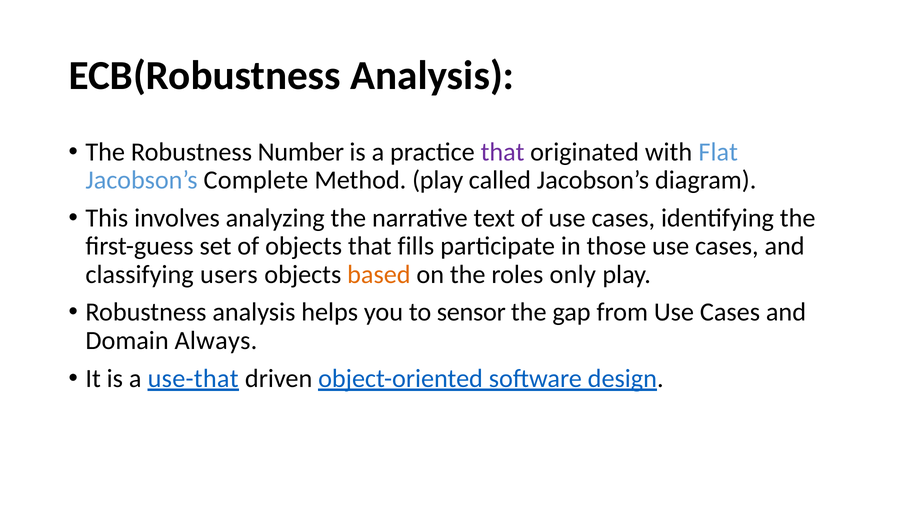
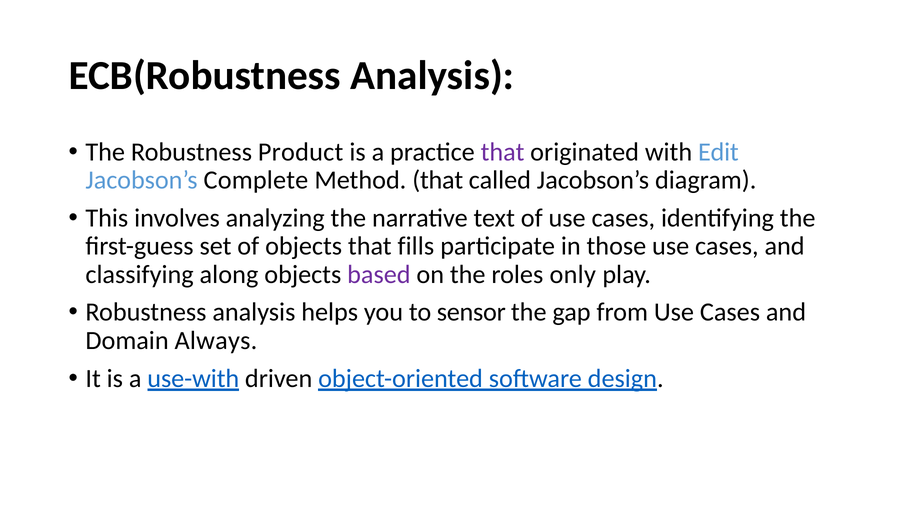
Number: Number -> Product (301, 152)
Flat: Flat -> Edit (718, 152)
Method play: play -> that (438, 180)
users: users -> along (229, 275)
based colour: orange -> purple (379, 275)
use-that: use-that -> use-with (193, 379)
